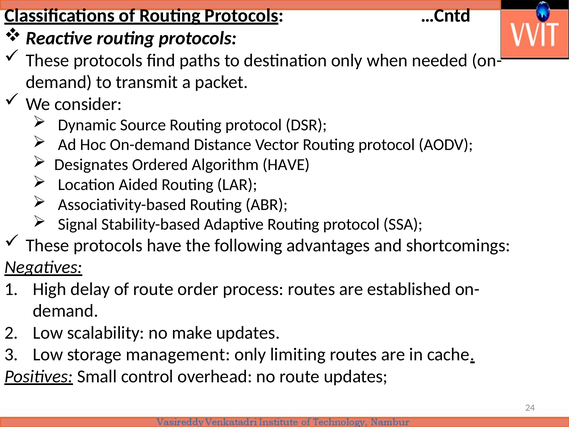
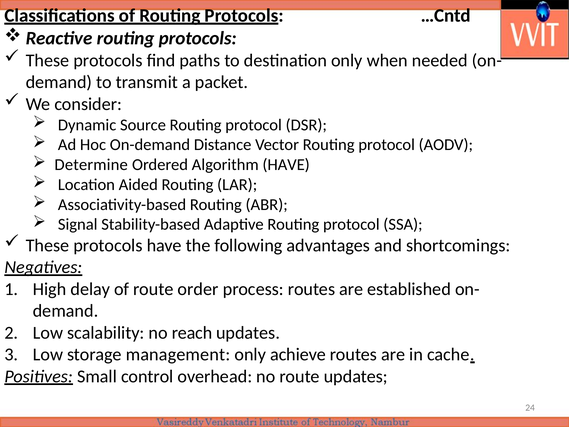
Designates: Designates -> Determine (91, 165)
make: make -> reach (192, 333)
limiting: limiting -> achieve (298, 354)
